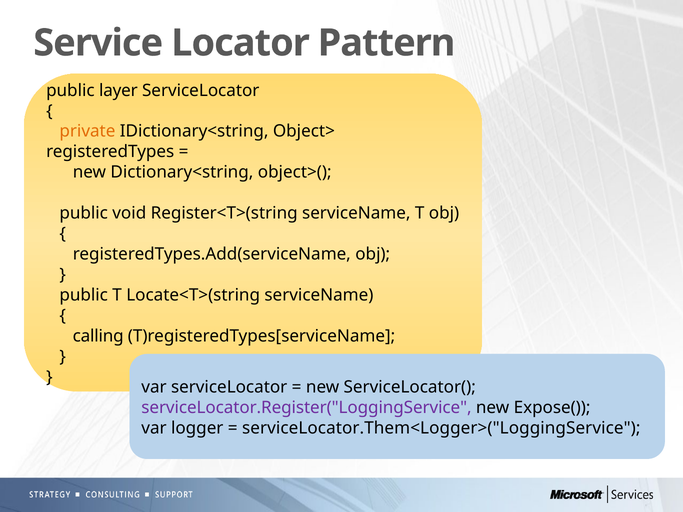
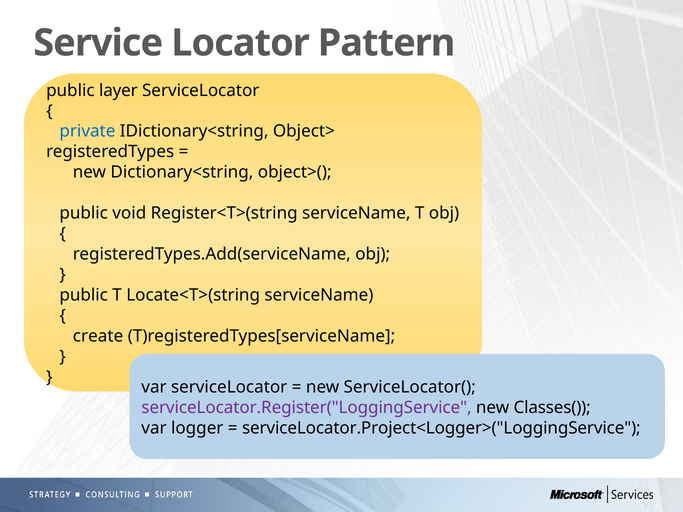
private colour: orange -> blue (87, 131)
calling: calling -> create (98, 336)
Expose(: Expose( -> Classes( (552, 408)
serviceLocator.Them<Logger>("LoggingService: serviceLocator.Them<Logger>("LoggingService -> serviceLocator.Project<Logger>("LoggingService (441, 428)
